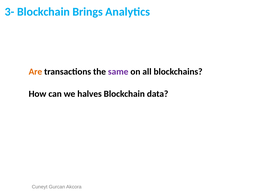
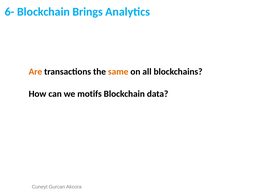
3-: 3- -> 6- (10, 12)
same colour: purple -> orange (118, 72)
halves: halves -> motifs (90, 94)
